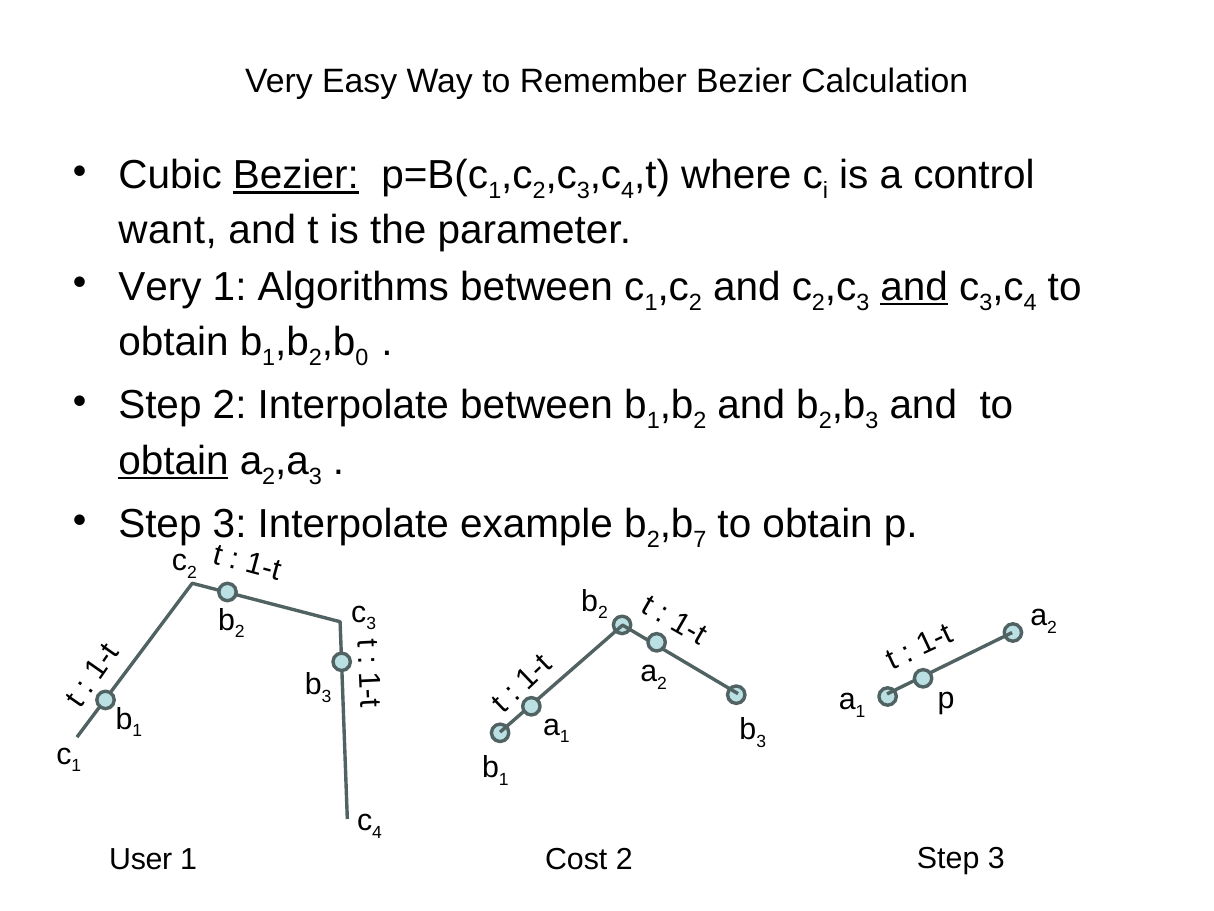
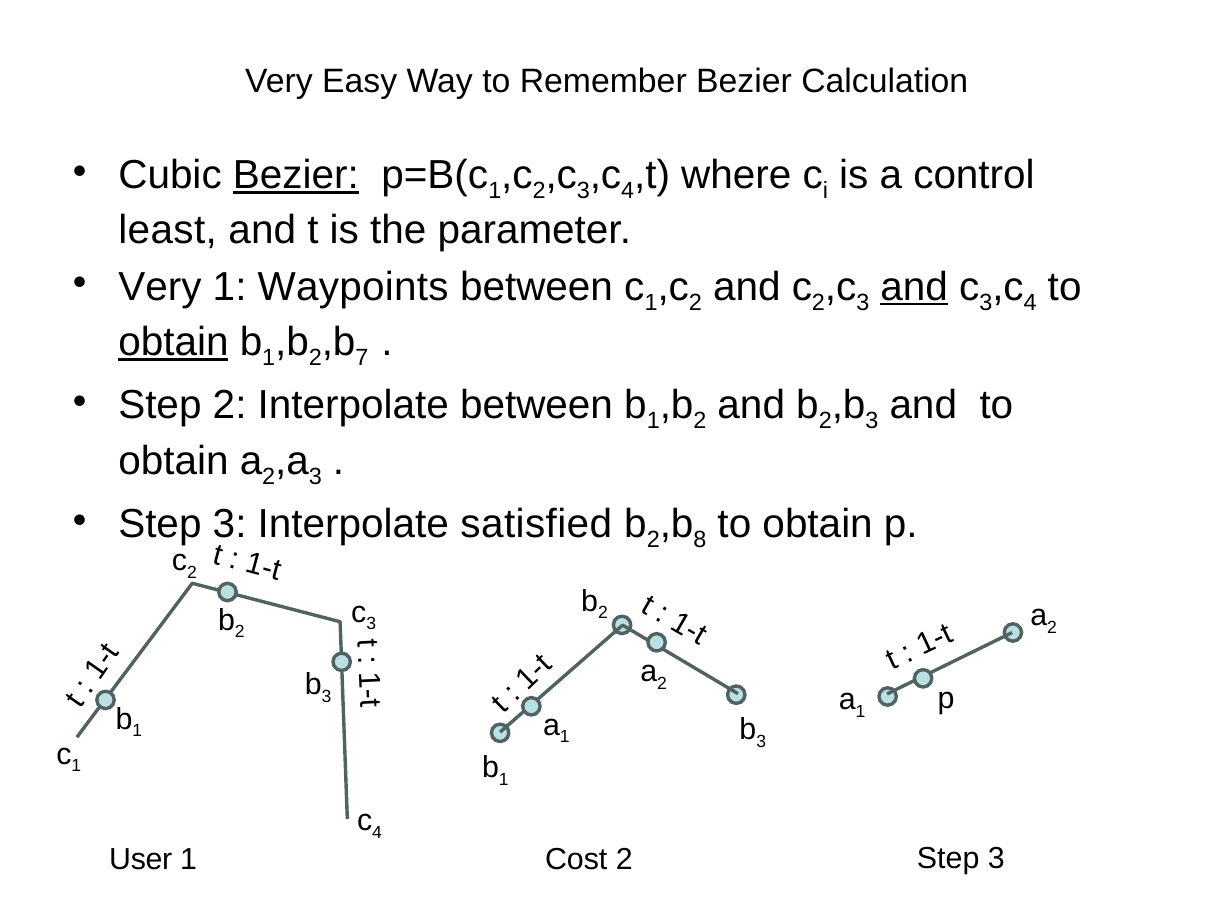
want: want -> least (168, 230)
Algorithms: Algorithms -> Waypoints (353, 287)
obtain underline: none -> present (173, 342)
0: 0 -> 7 (362, 358)
obtain underline: present -> none (173, 461)
example: example -> satisfied (536, 524)
7: 7 -> 8 (700, 540)
